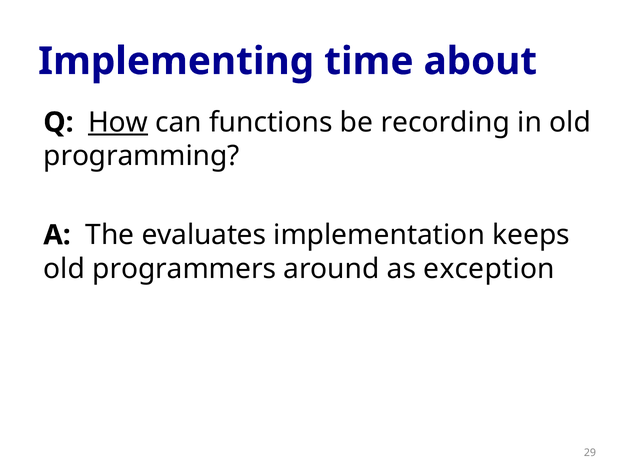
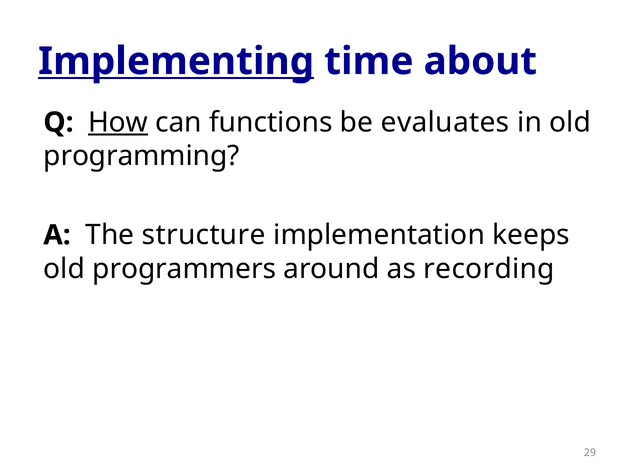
Implementing underline: none -> present (176, 61)
recording: recording -> evaluates (445, 122)
evaluates: evaluates -> structure (204, 235)
exception: exception -> recording (489, 269)
